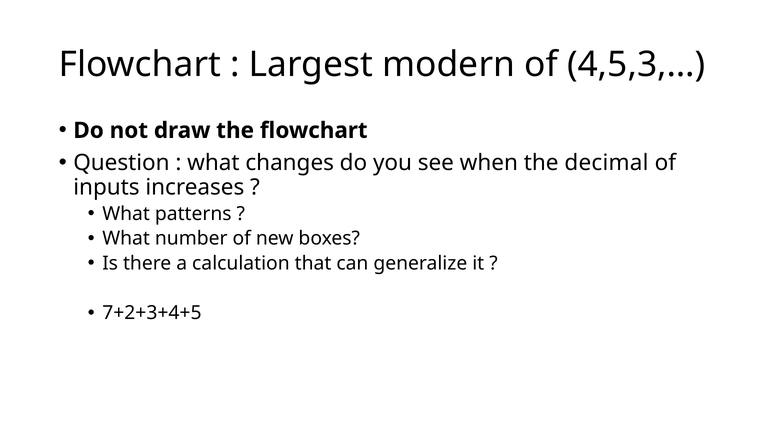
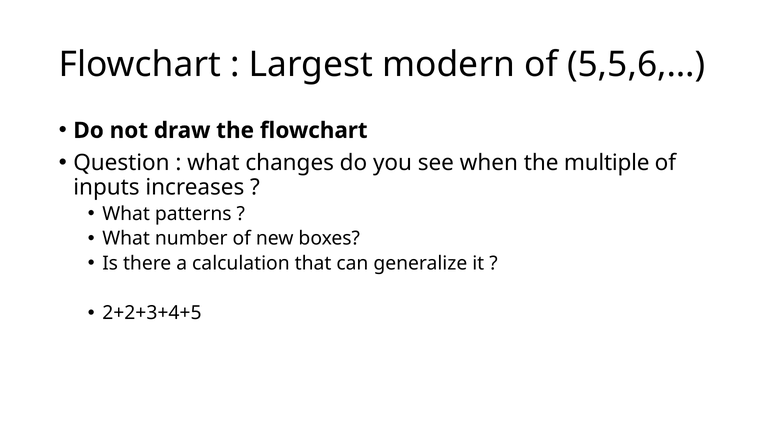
4,5,3,…: 4,5,3,… -> 5,5,6,… (636, 65)
decimal: decimal -> multiple (607, 163)
7+2+3+4+5: 7+2+3+4+5 -> 2+2+3+4+5 (152, 313)
